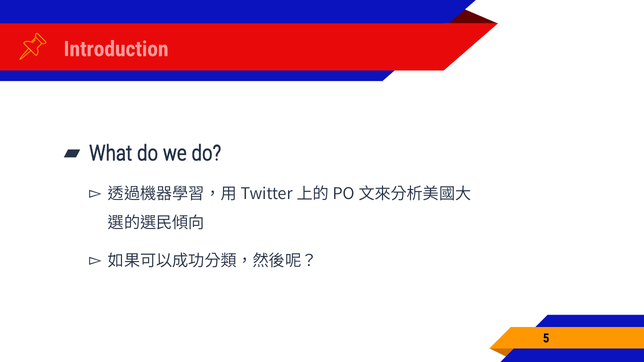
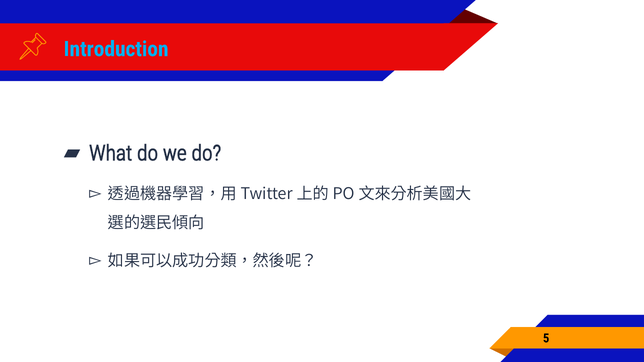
Introduction colour: pink -> light blue (116, 49)
